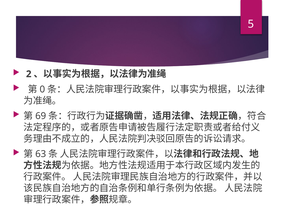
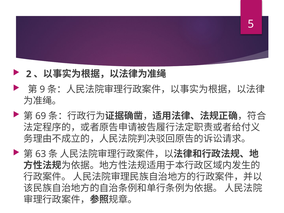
0: 0 -> 9 (42, 89)
